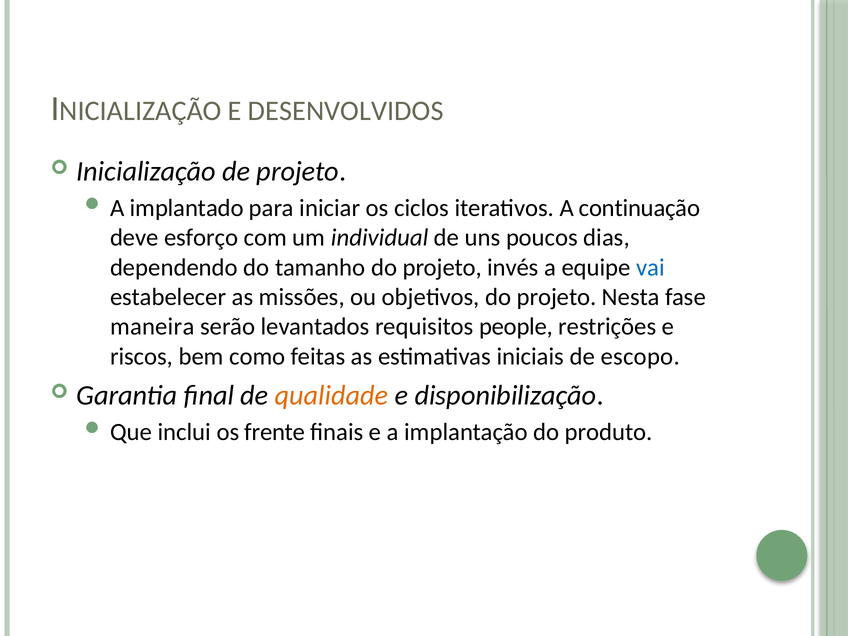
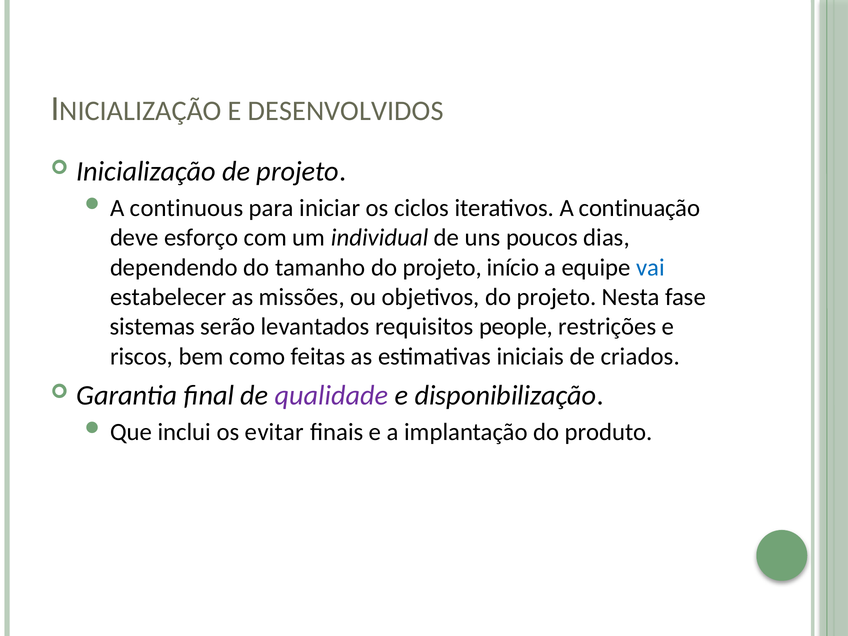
implantado: implantado -> continuous (187, 208)
invés: invés -> início (513, 267)
maneira: maneira -> sistemas (153, 327)
escopo: escopo -> criados (640, 356)
qualidade colour: orange -> purple (331, 396)
frente: frente -> evitar (275, 432)
